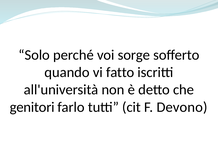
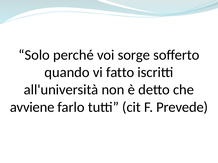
genitori: genitori -> avviene (32, 107)
Devono: Devono -> Prevede (182, 107)
